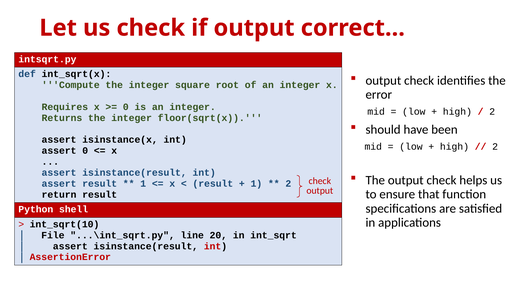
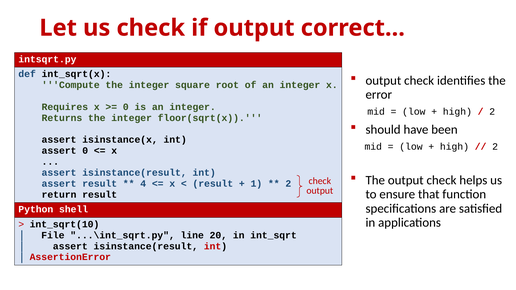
1: 1 -> 4 (143, 184)
